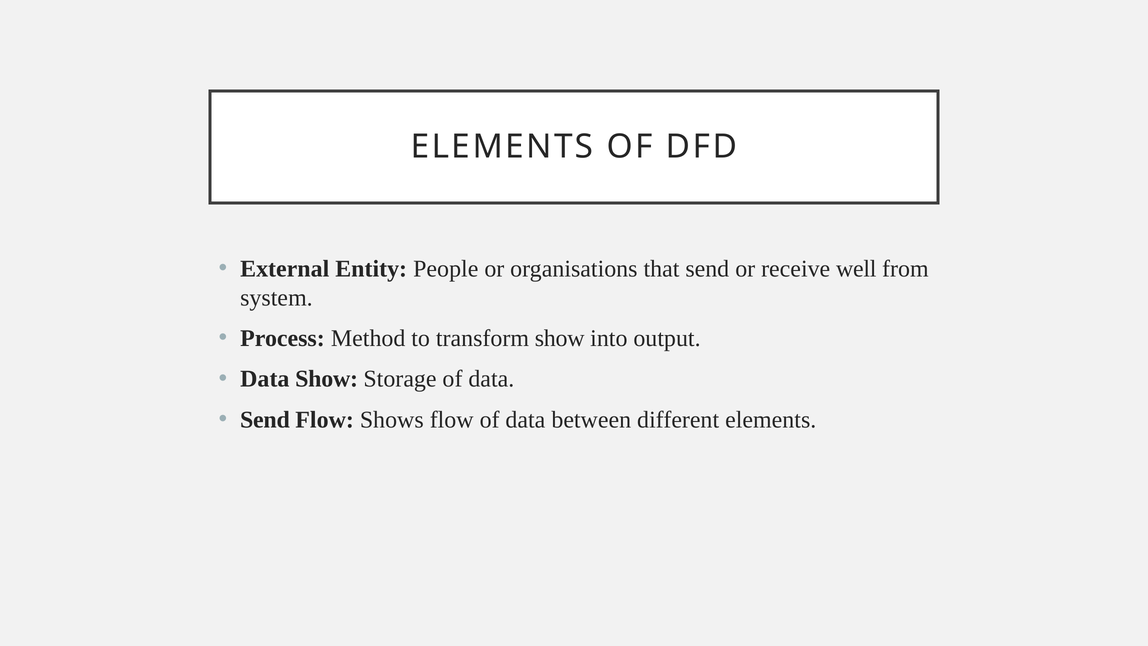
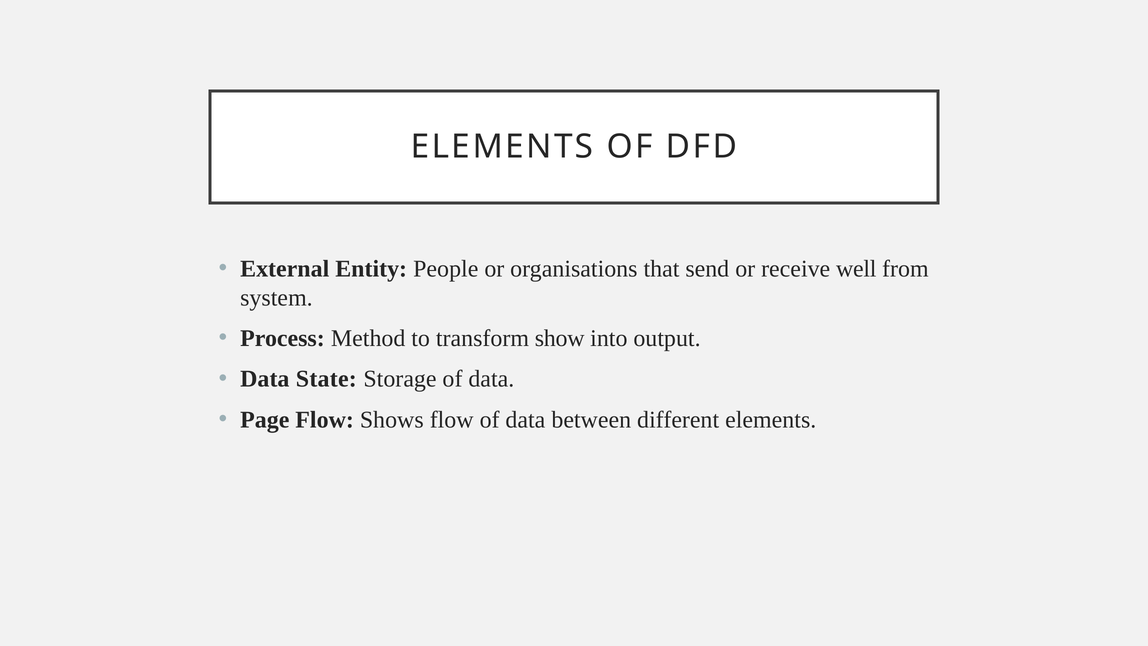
Data Show: Show -> State (326, 379)
Send: Send -> Page (265, 420)
